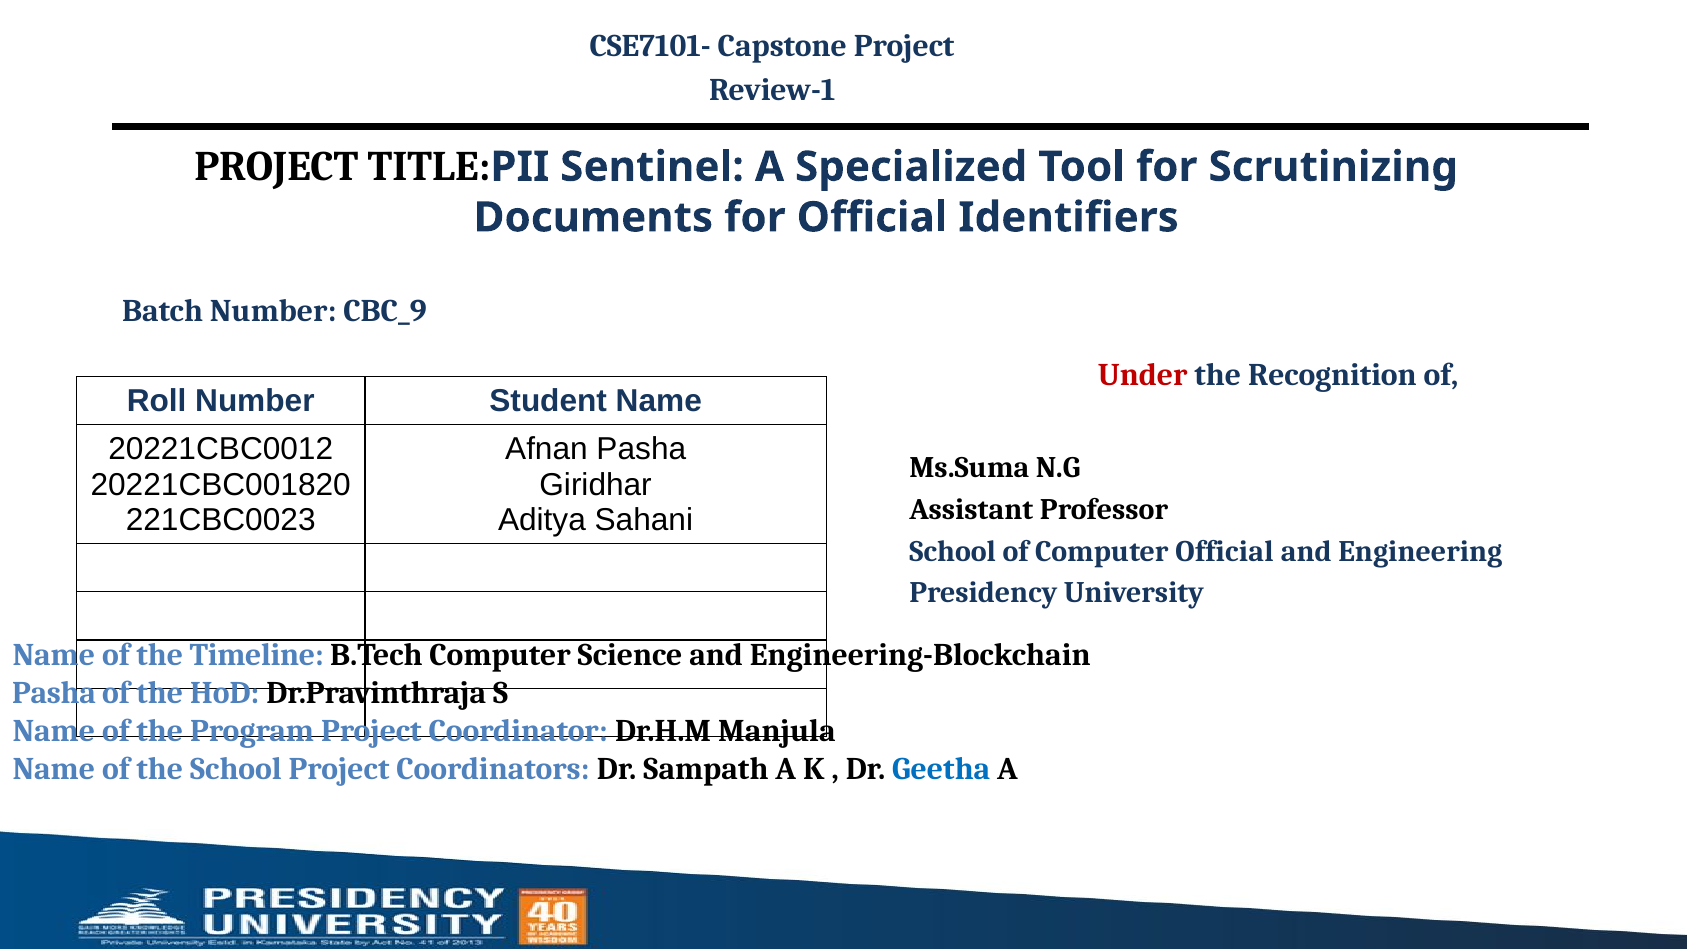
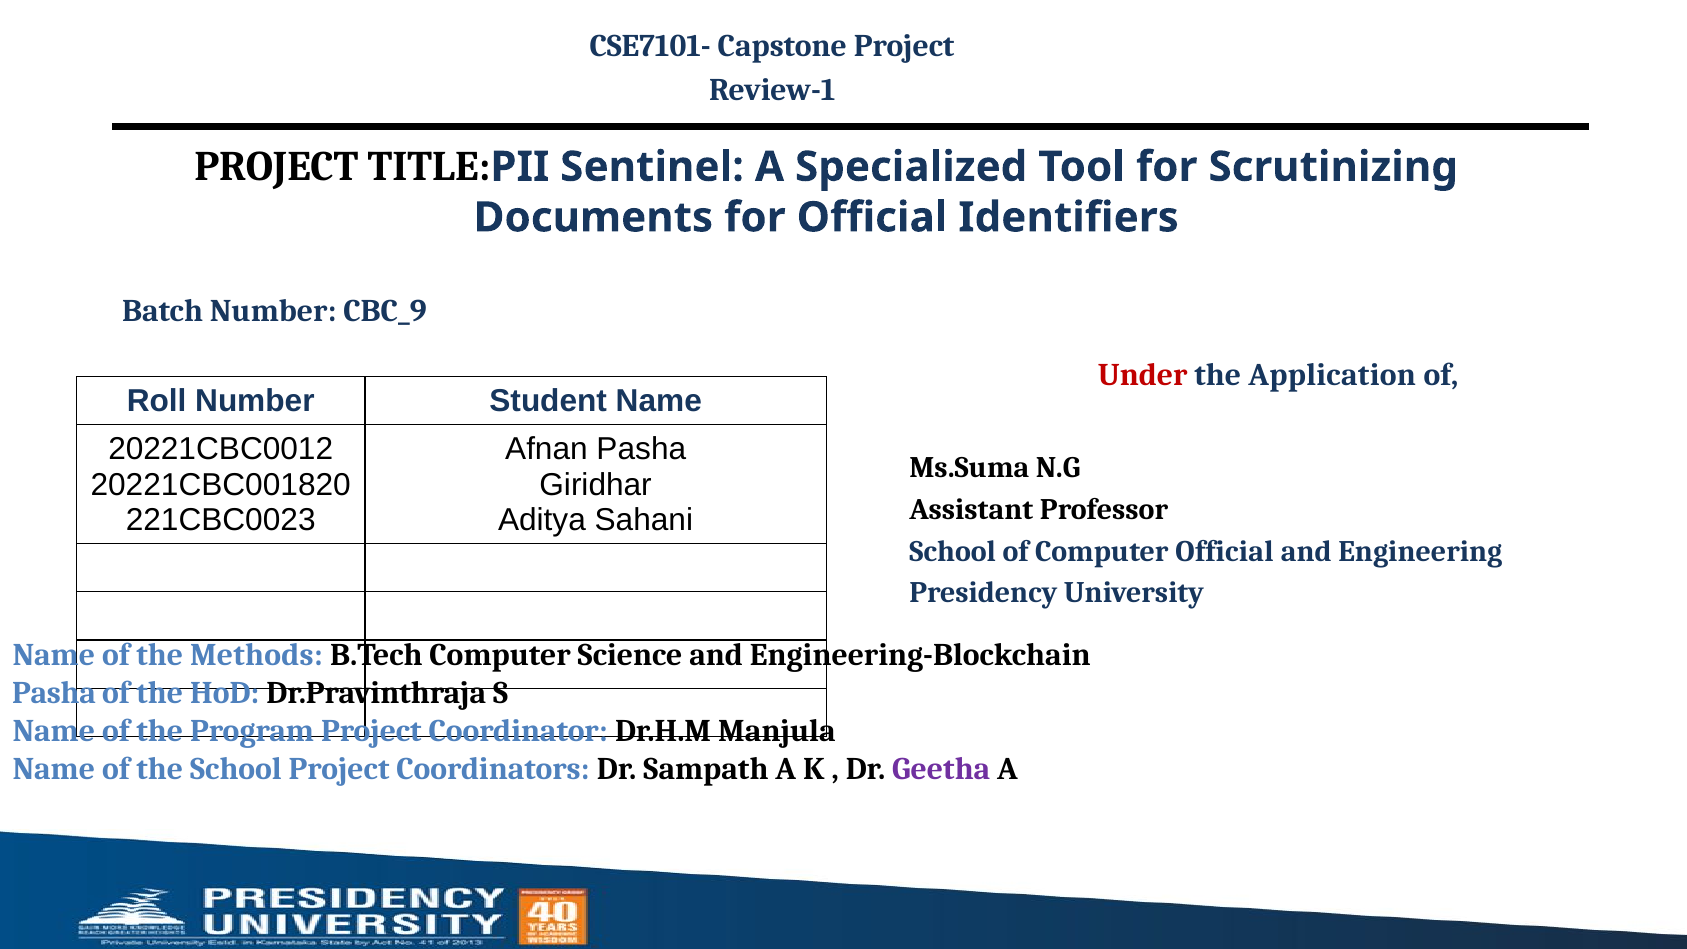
Recognition: Recognition -> Application (1332, 375)
Timeline: Timeline -> Methods (256, 655)
Geetha colour: blue -> purple (941, 769)
